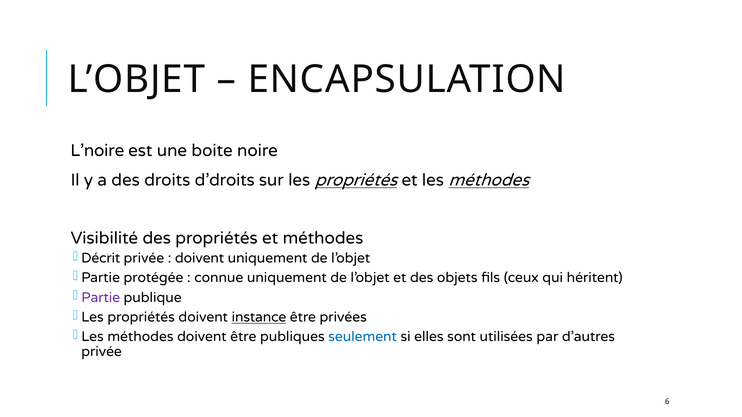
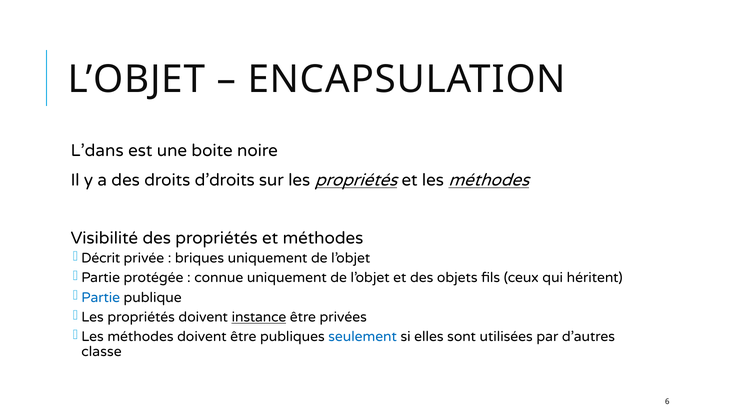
L’noire: L’noire -> L’dans (97, 151)
doivent: doivent -> briques (200, 258)
Partie colour: purple -> blue (101, 298)
privée: privée -> classe (102, 352)
